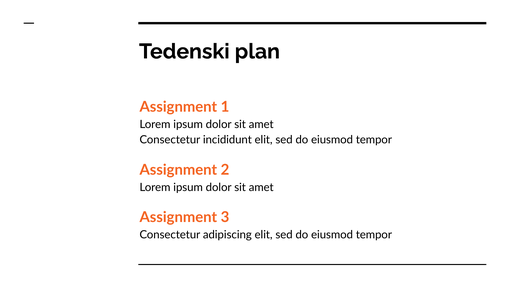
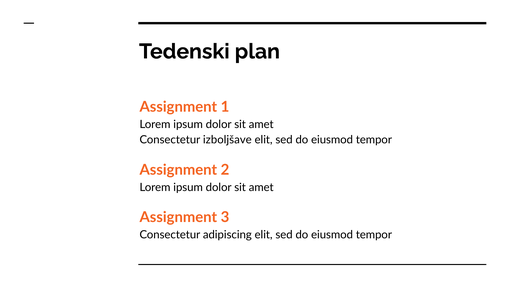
incididunt: incididunt -> izboljšave (227, 140)
